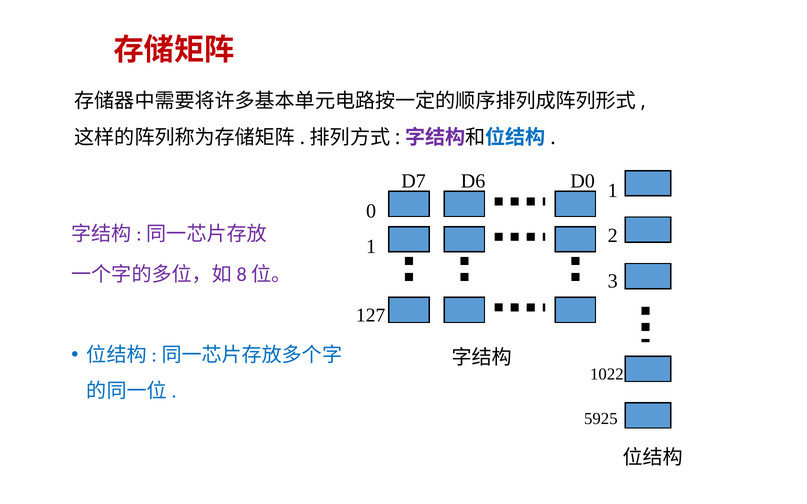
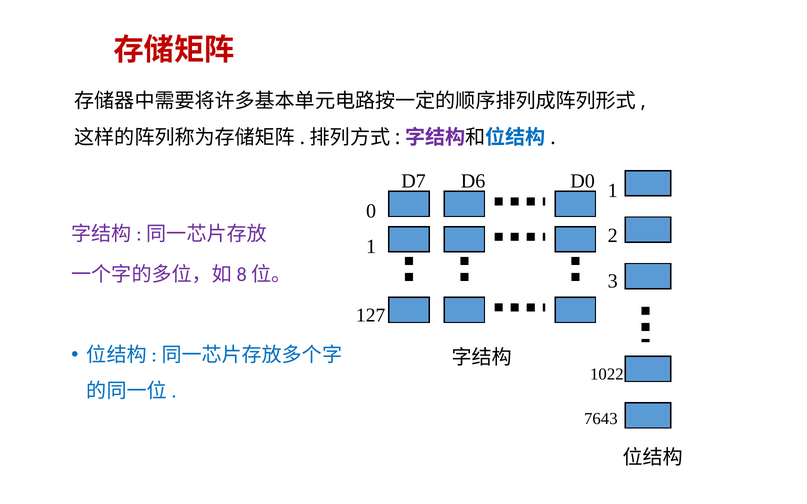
5925: 5925 -> 7643 (601, 419)
